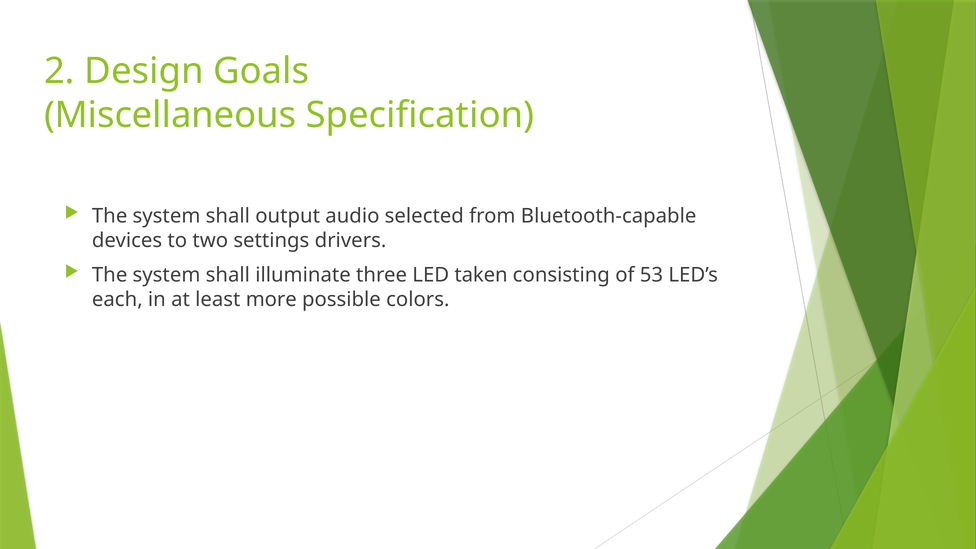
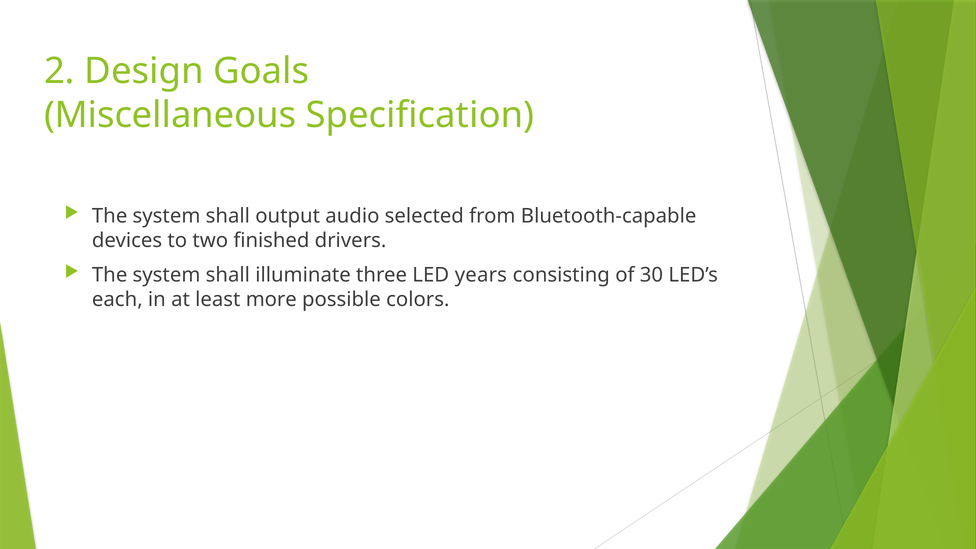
settings: settings -> finished (271, 240)
taken: taken -> years (481, 275)
53: 53 -> 30 (651, 275)
